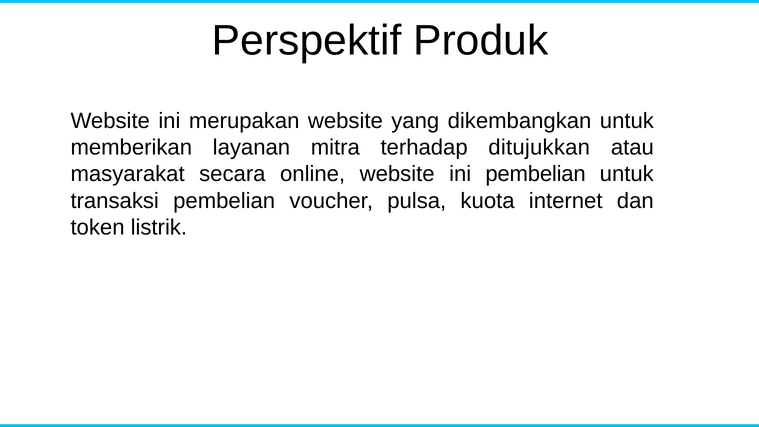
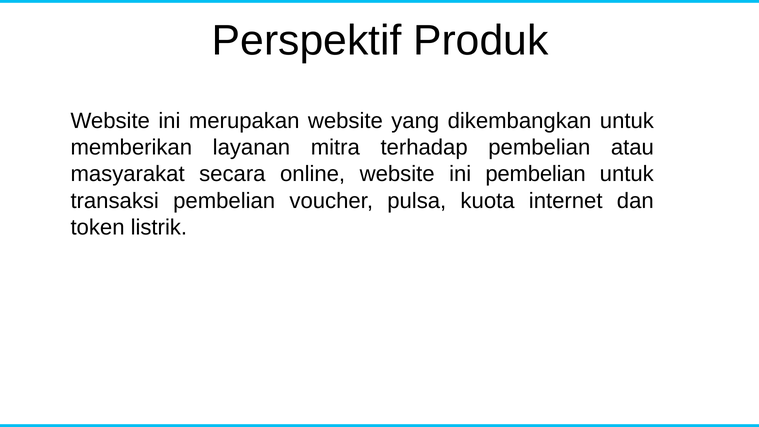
terhadap ditujukkan: ditujukkan -> pembelian (539, 148)
